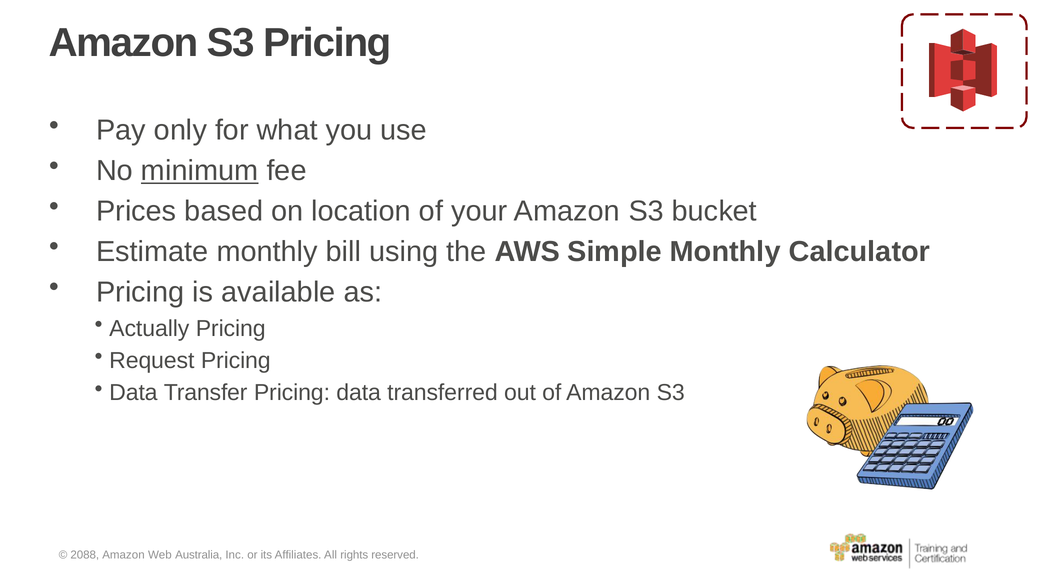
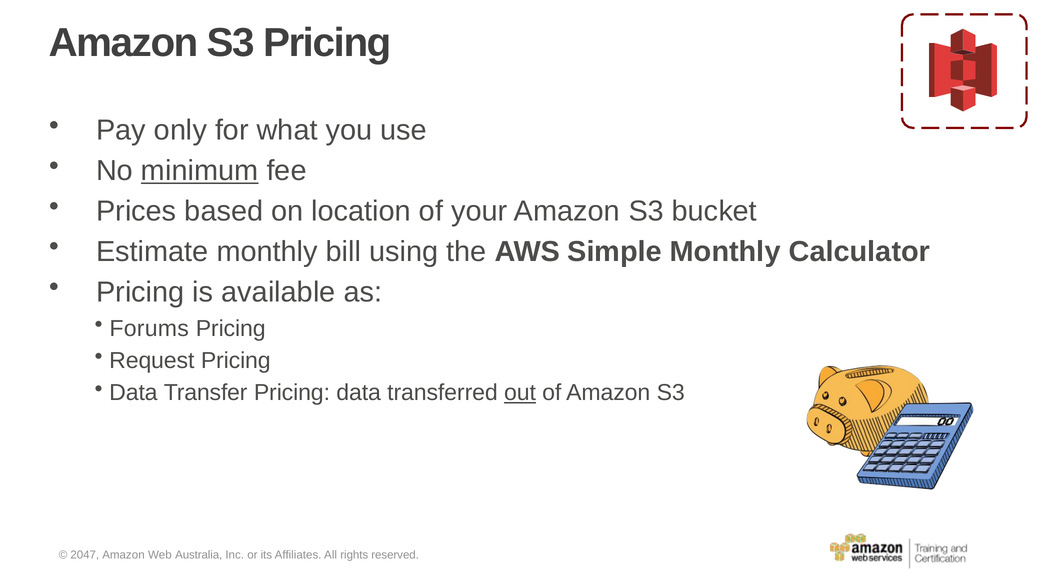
Actually: Actually -> Forums (149, 329)
out underline: none -> present (520, 393)
2088: 2088 -> 2047 (85, 555)
